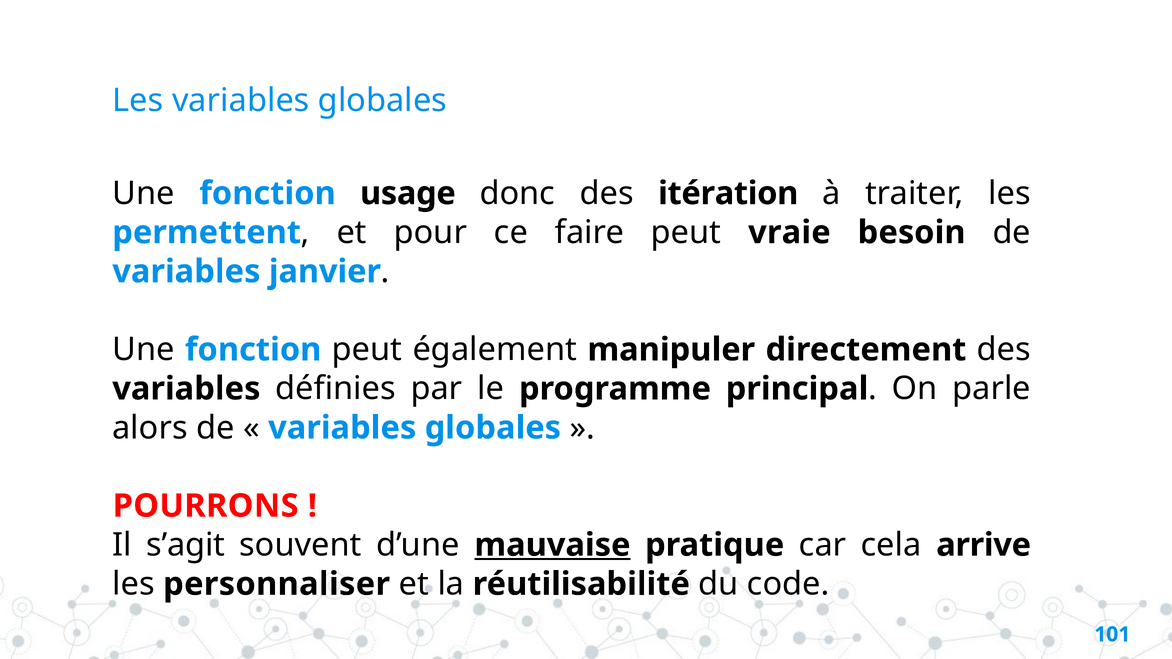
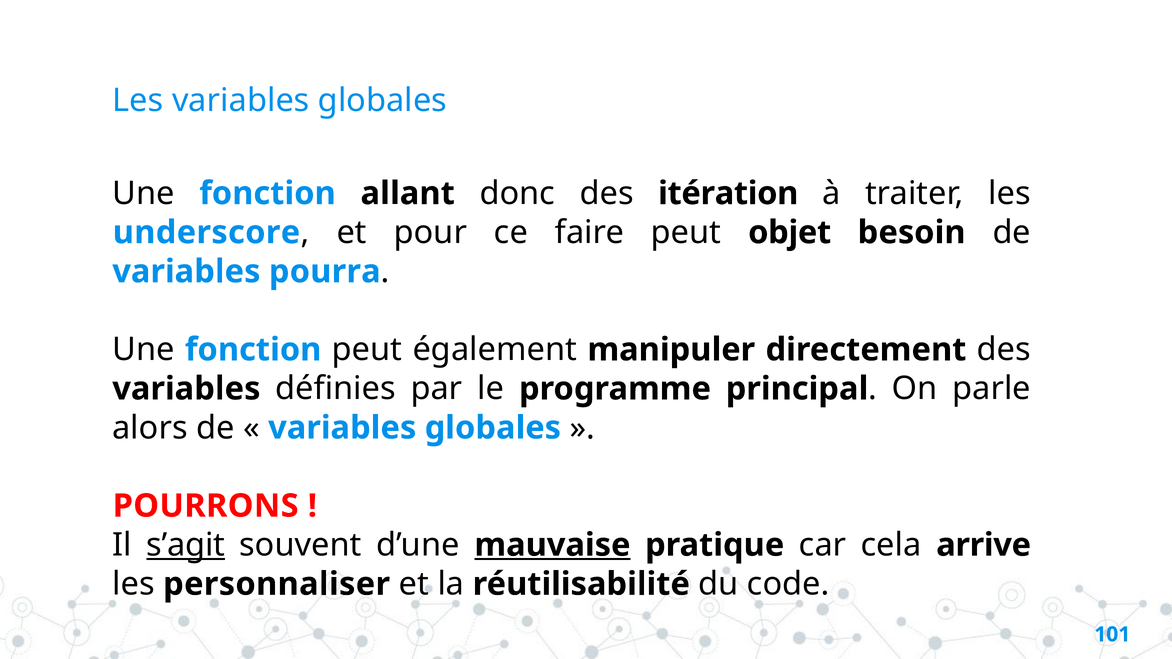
usage: usage -> allant (408, 193)
permettent: permettent -> underscore (206, 233)
vraie: vraie -> objet (790, 233)
janvier: janvier -> pourra (325, 272)
s’agit underline: none -> present (186, 545)
